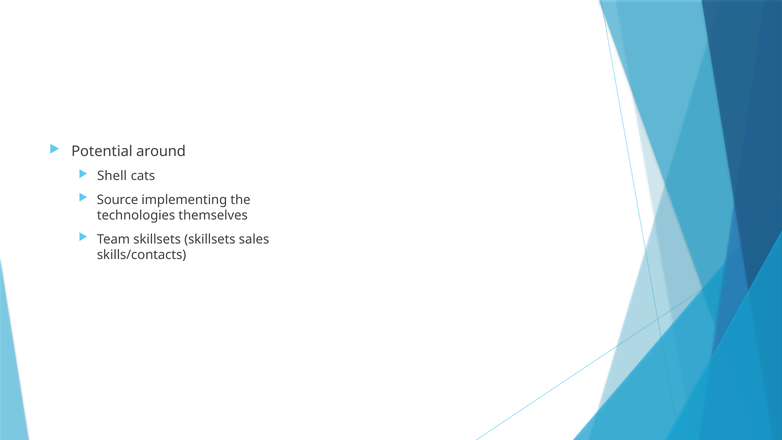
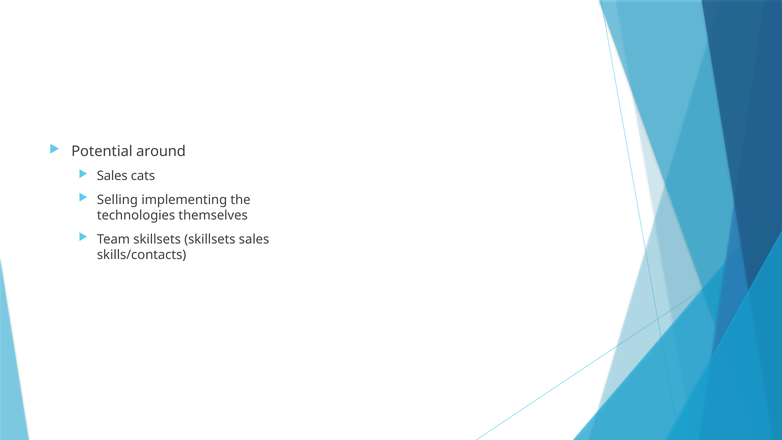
Shell: Shell -> Sales (112, 176)
Source: Source -> Selling (117, 200)
